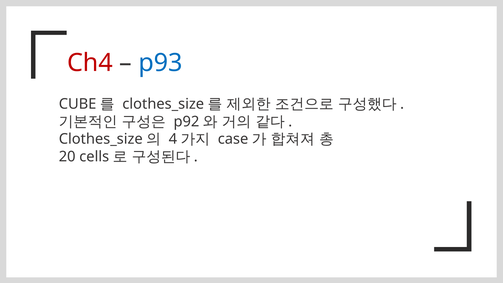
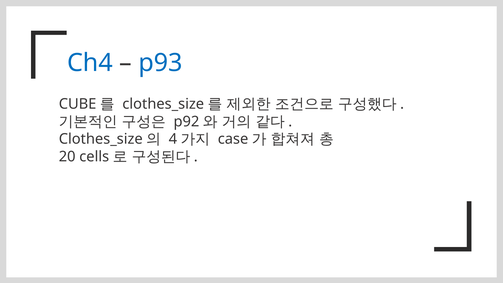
Ch4 colour: red -> blue (90, 63)
